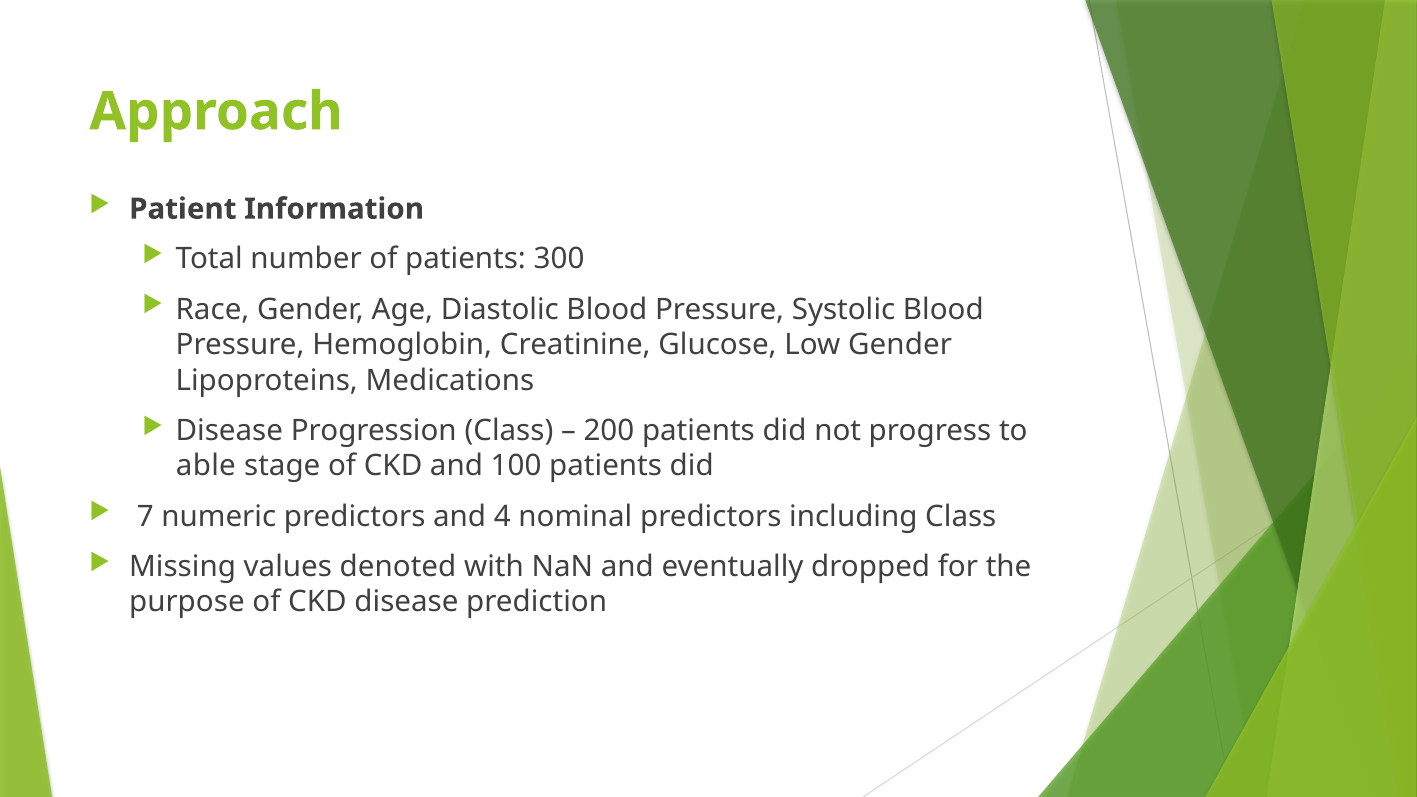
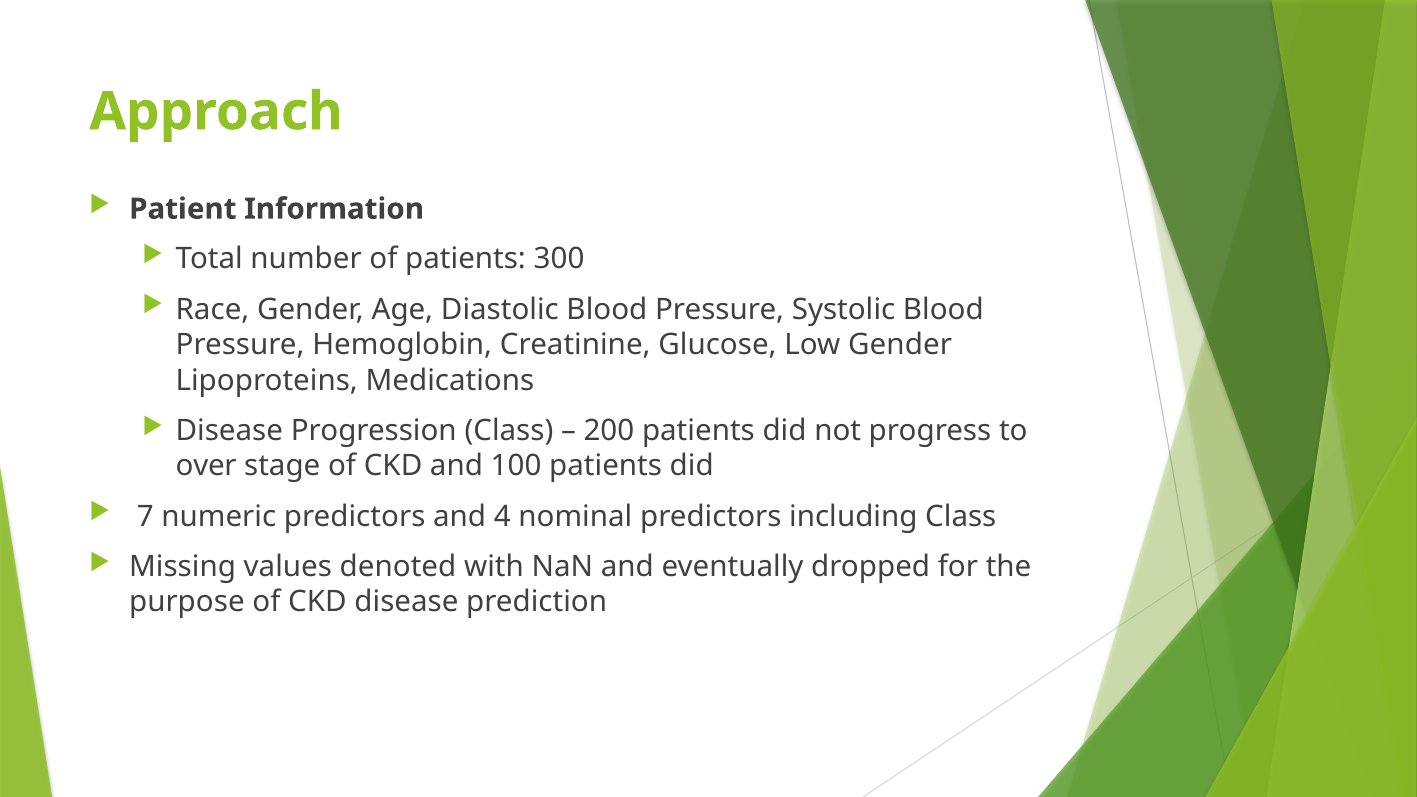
able: able -> over (206, 466)
